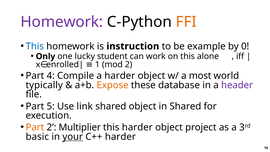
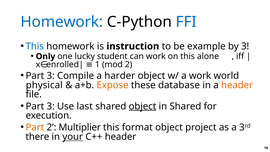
Homework colour: purple -> blue (62, 22)
FFI colour: orange -> blue (186, 22)
by 0: 0 -> 3 (245, 46)
4: 4 -> 3 (51, 76)
a most: most -> work (200, 76)
typically: typically -> physical (44, 85)
header colour: purple -> orange (237, 85)
5: 5 -> 3 (51, 106)
link: link -> last (85, 106)
object underline: none -> present (142, 106)
this harder: harder -> format (137, 127)
basic: basic -> there (37, 137)
C++ harder: harder -> header (121, 137)
